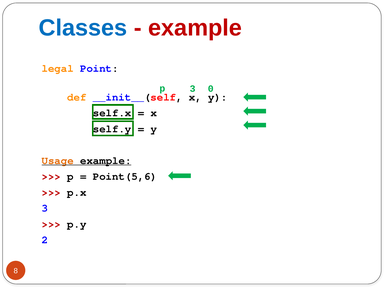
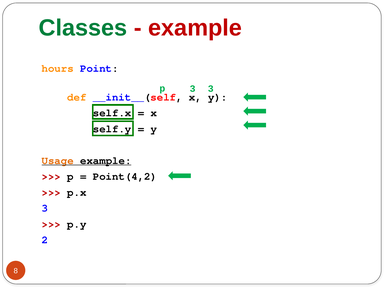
Classes colour: blue -> green (83, 28)
legal: legal -> hours (58, 68)
3 0: 0 -> 3 (211, 89)
Point(5,6: Point(5,6 -> Point(4,2 (125, 176)
